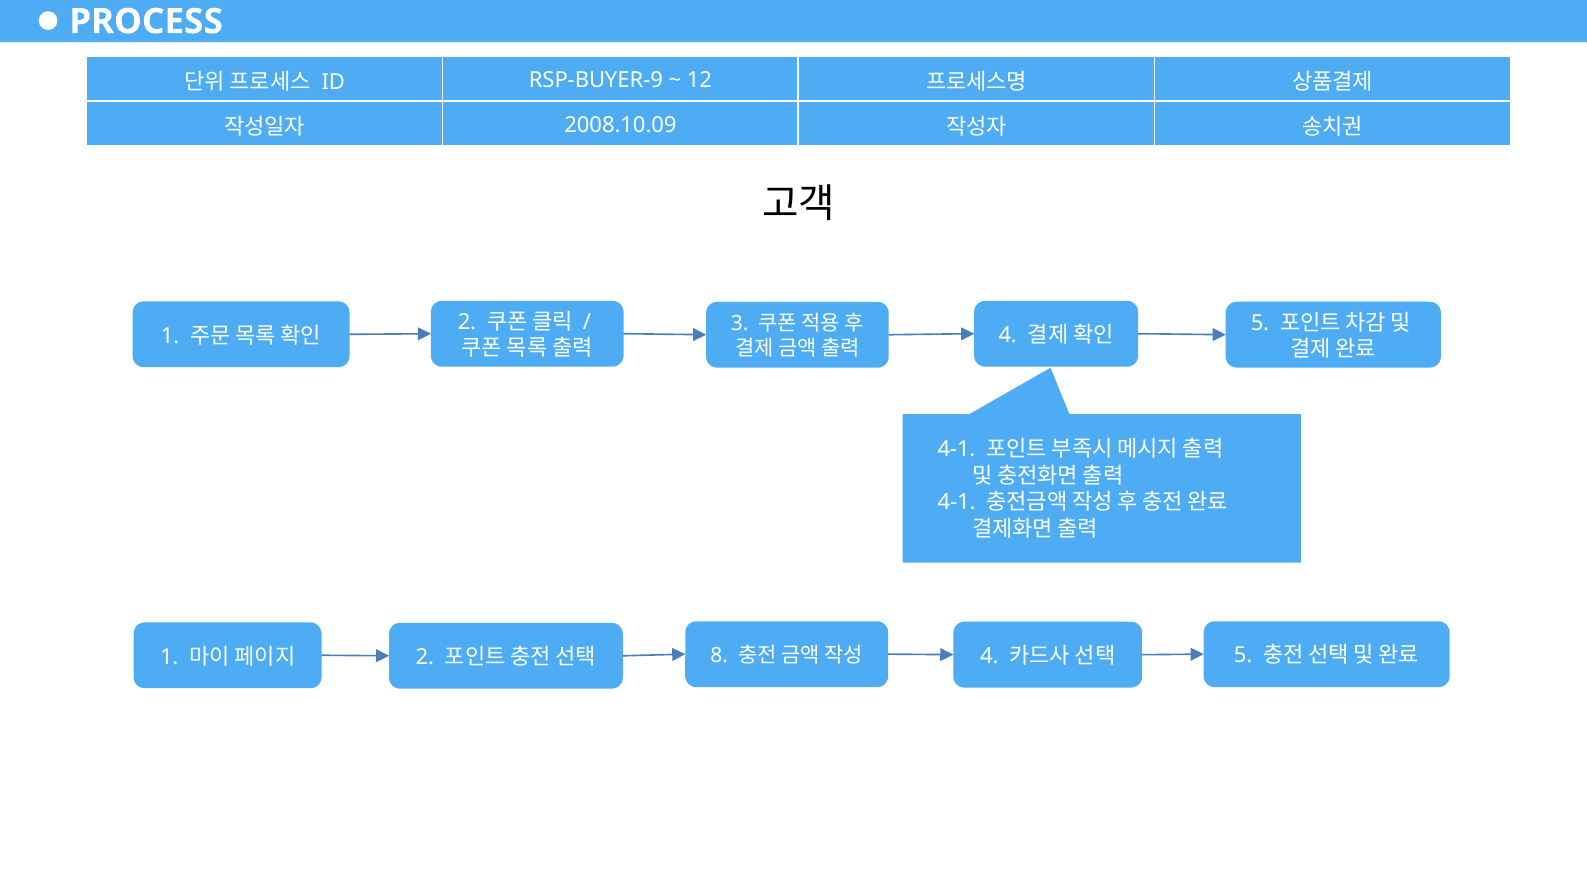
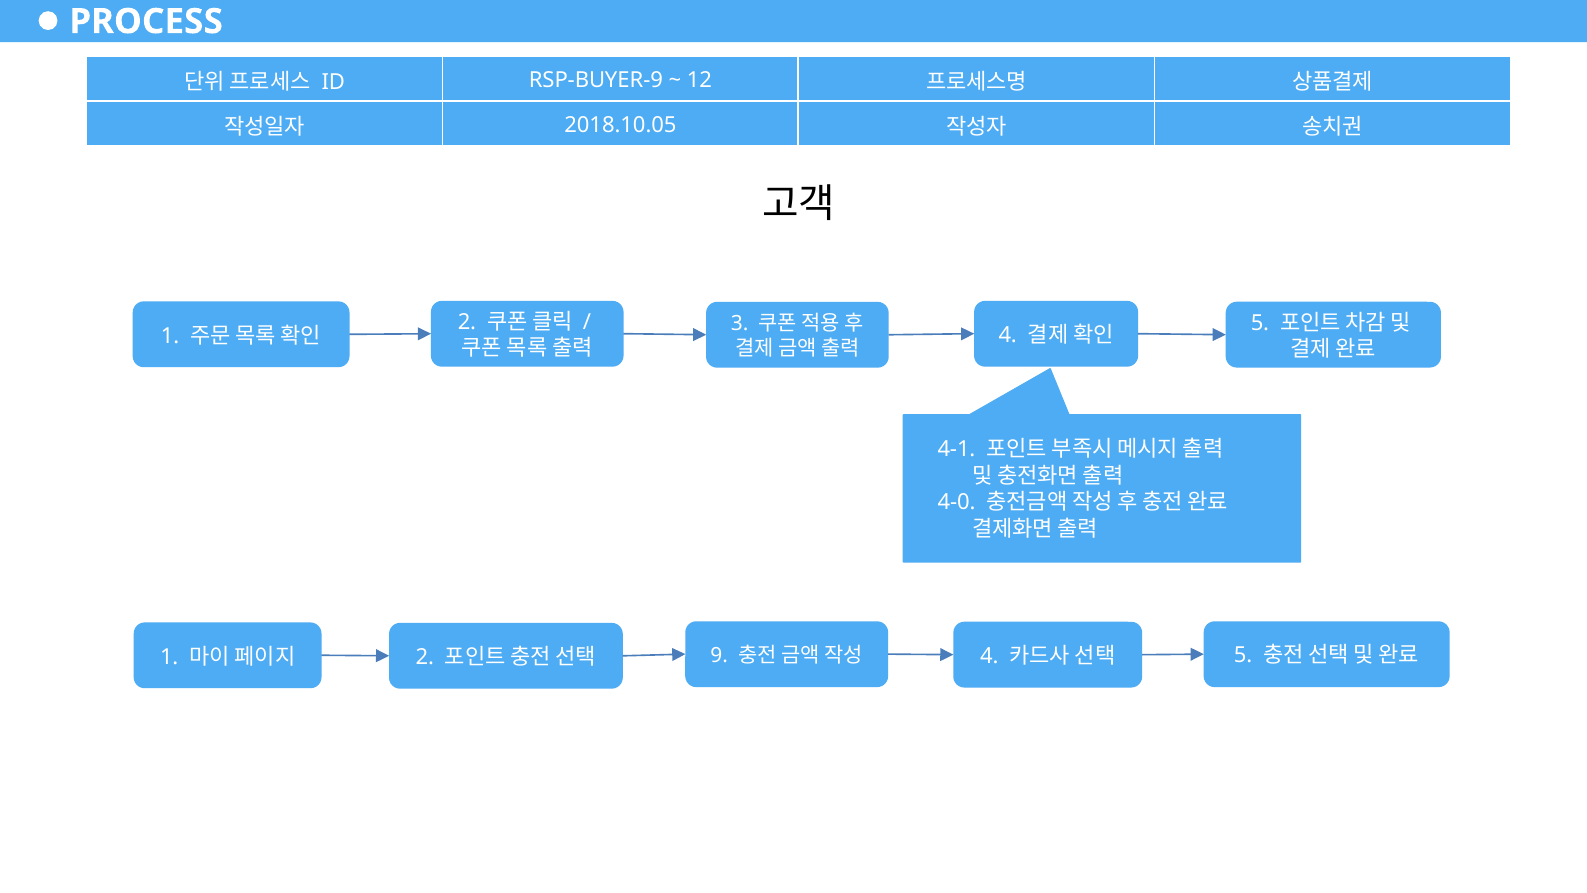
2008.10.09: 2008.10.09 -> 2018.10.05 (620, 126)
4-1: 4-1 -> 4-0 (957, 502)
8: 8 -> 9 (719, 655)
